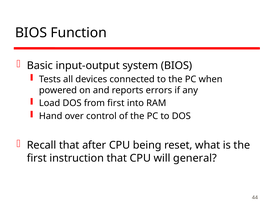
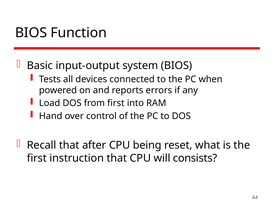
general: general -> consists (195, 158)
